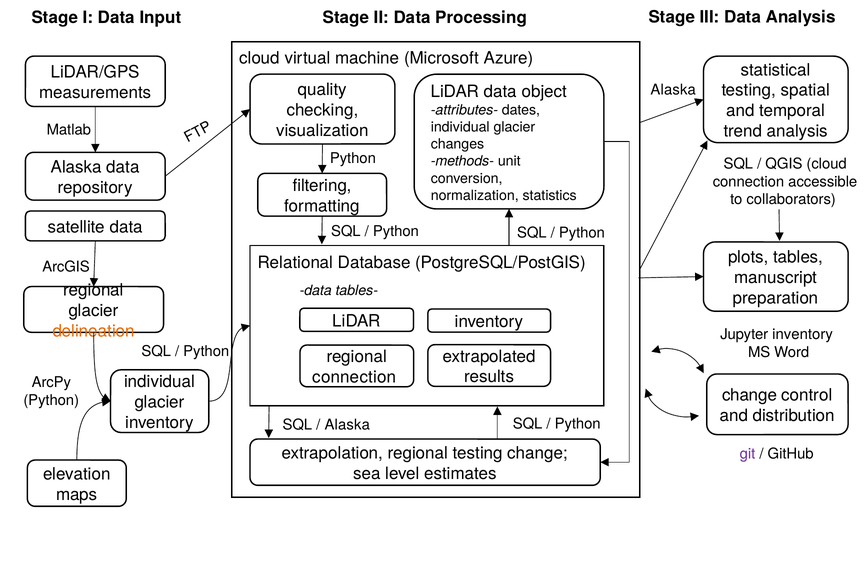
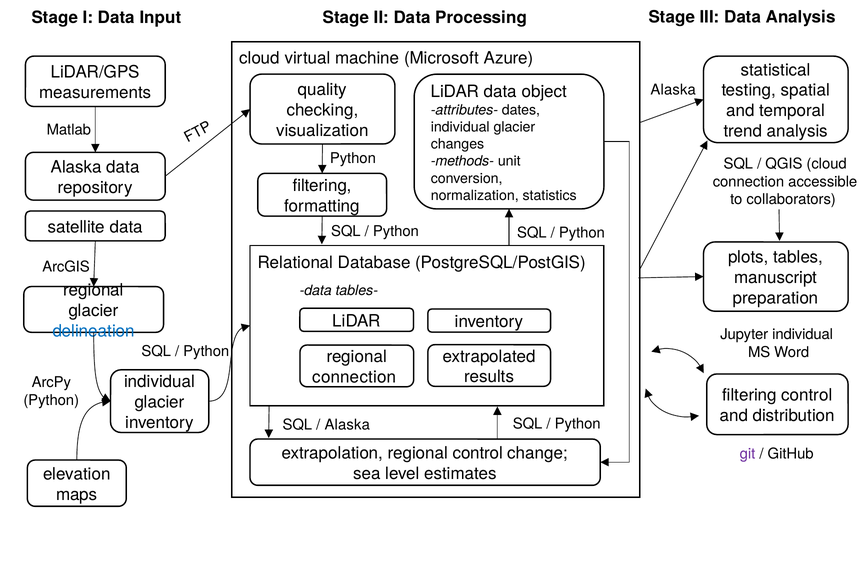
delineation colour: orange -> blue (94, 331)
Jupyter inventory: inventory -> individual (803, 334)
change: change -> filtering (749, 395)
regional testing: testing -> control (478, 453)
